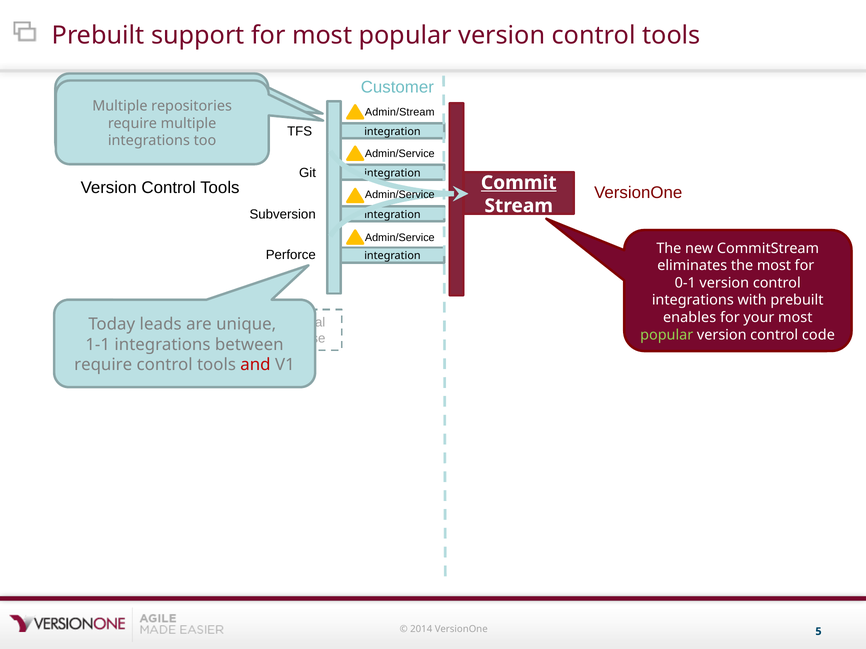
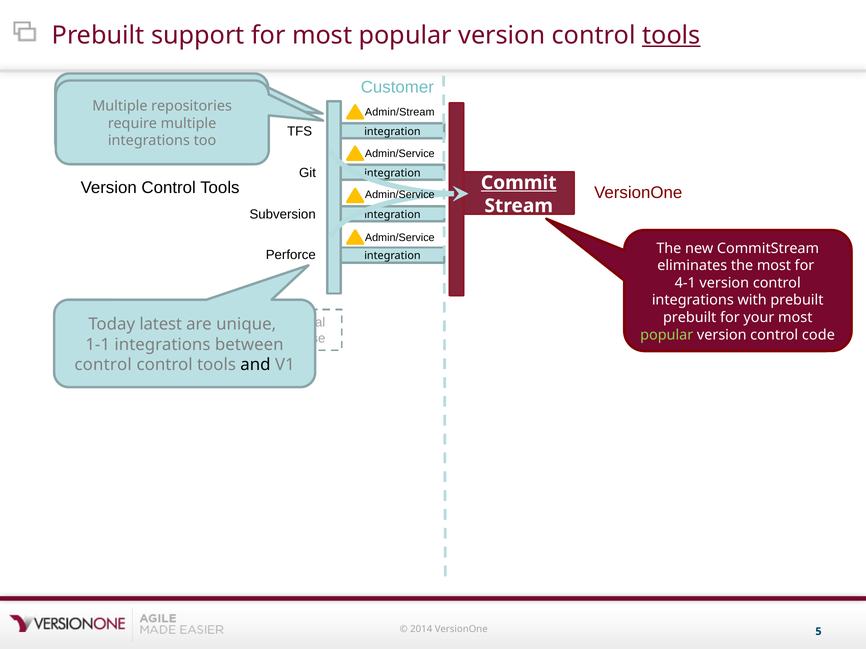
tools underline: none -> present (671, 36)
0-1: 0-1 -> 4-1 (685, 283)
enables: enables -> prebuilt (690, 318)
leads: leads -> latest (161, 325)
require: require -> control (103, 365)
and colour: red -> black (255, 365)
